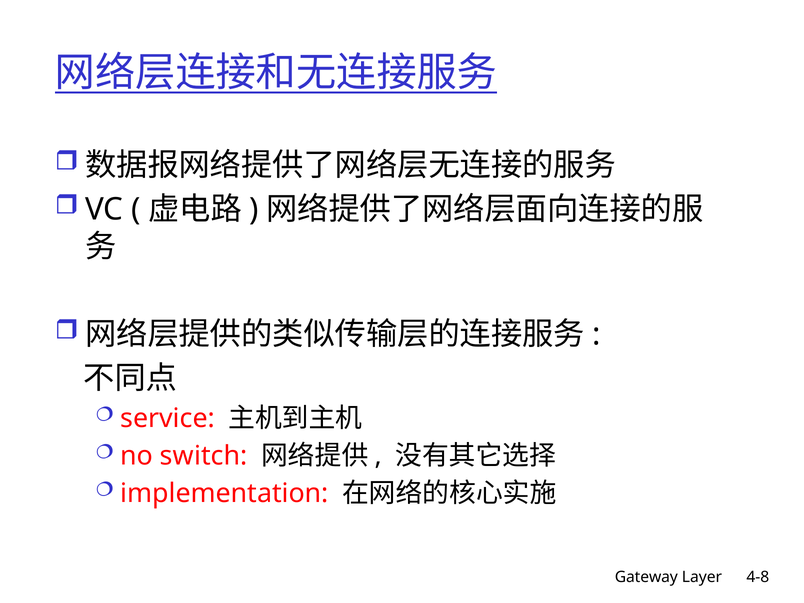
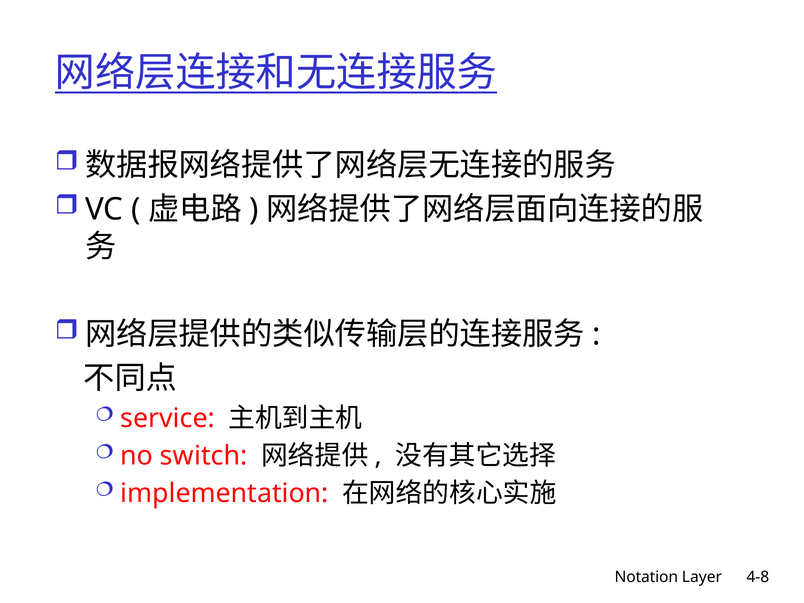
Gateway: Gateway -> Notation (646, 577)
